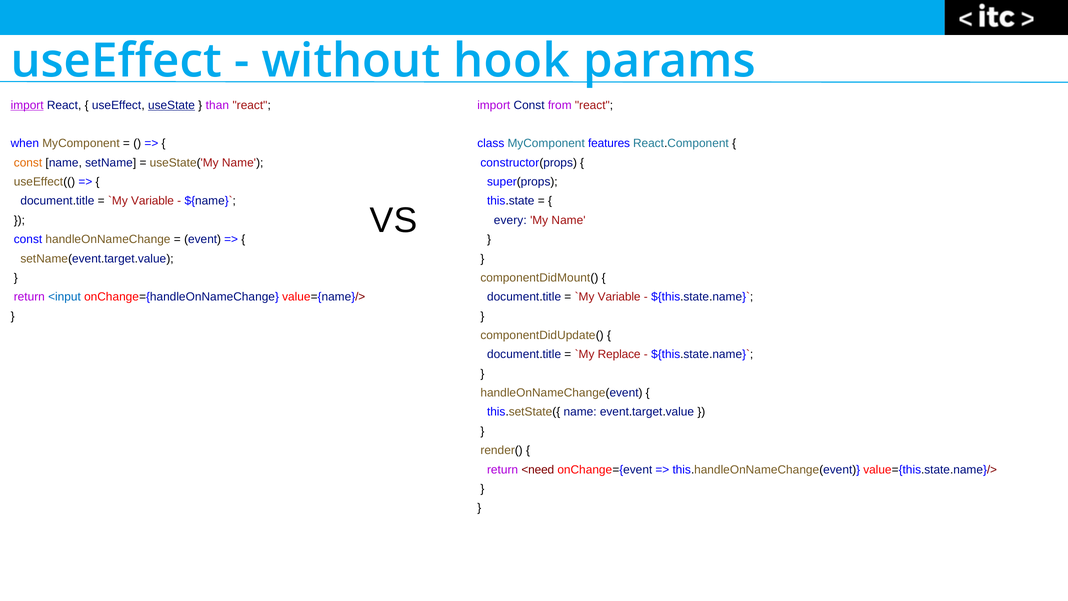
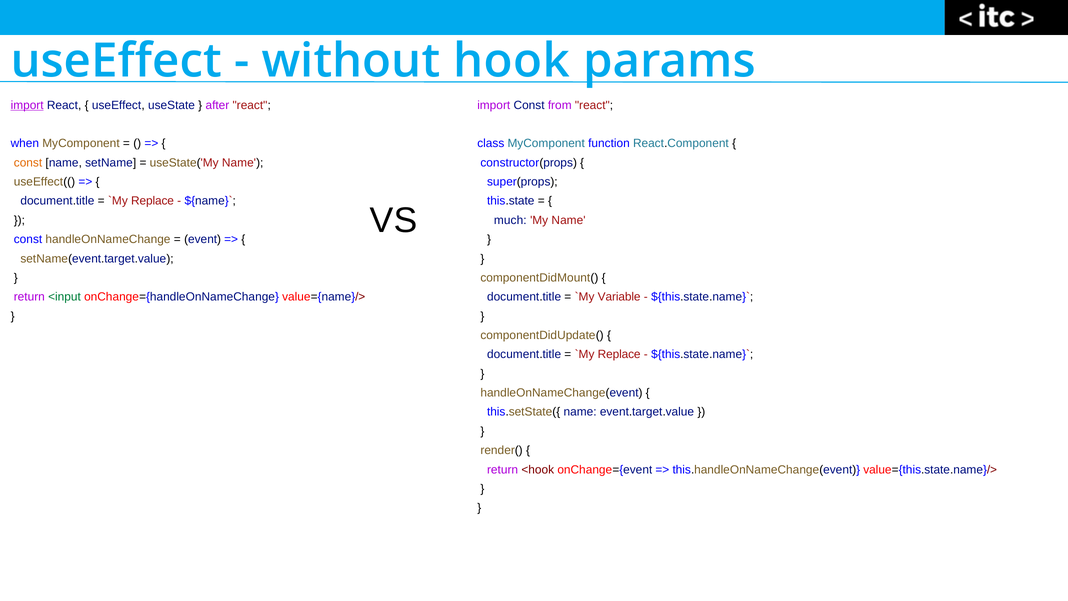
useState underline: present -> none (171, 105)
than: than -> after (217, 105)
features: features -> function (609, 143)
Variable: Variable -> Replace (153, 201)
every: every -> much (510, 220)
<input colour: blue -> green (65, 297)
<need: <need -> <hook (538, 469)
